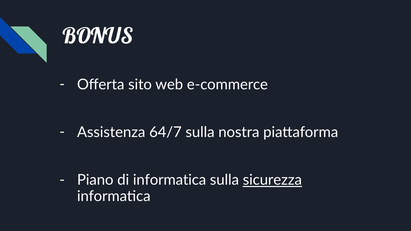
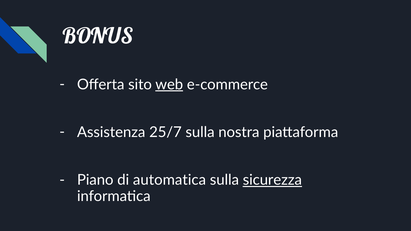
web underline: none -> present (169, 85)
64/7: 64/7 -> 25/7 (165, 132)
di informatica: informatica -> automatica (170, 180)
